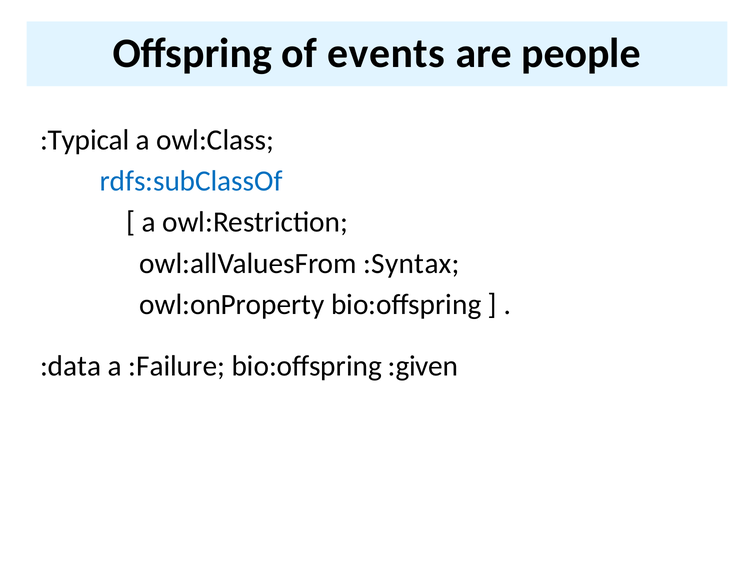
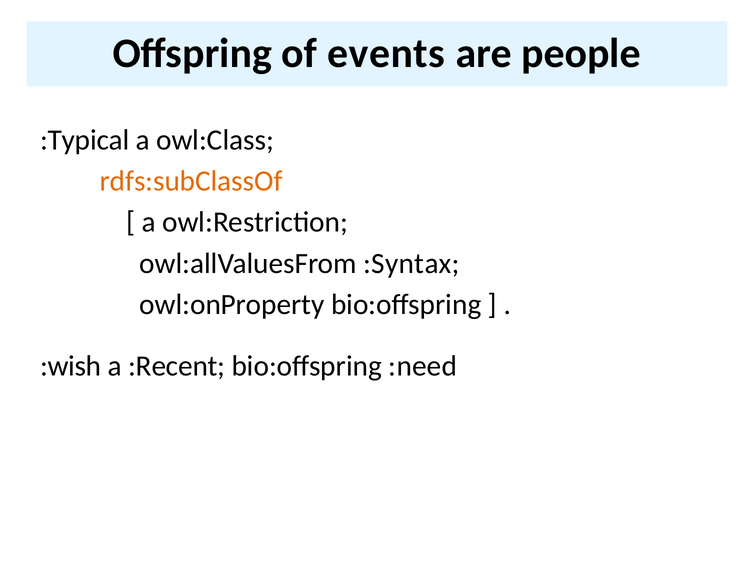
rdfs:subClassOf colour: blue -> orange (191, 181)
:data: :data -> :wish (71, 366)
:Failure: :Failure -> :Recent (177, 366)
:given: :given -> :need (423, 366)
